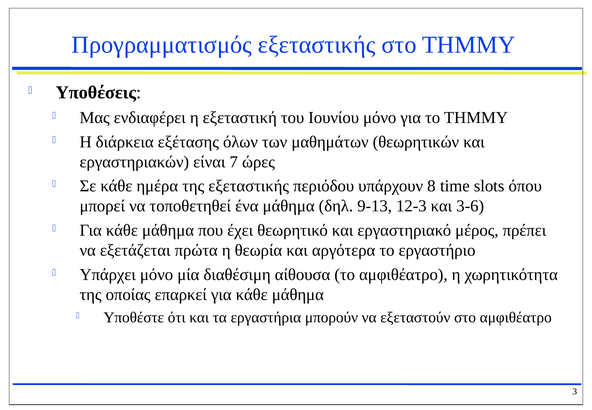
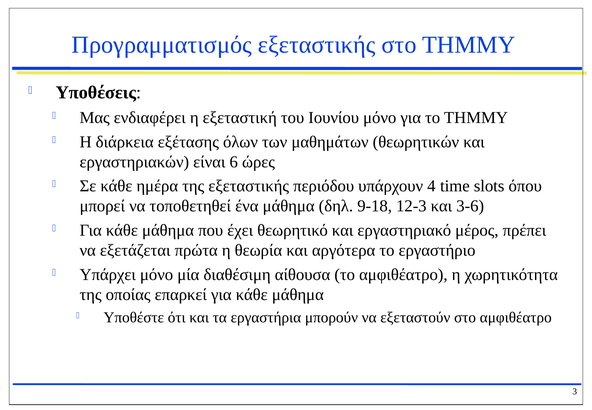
7: 7 -> 6 (234, 162)
8: 8 -> 4 (431, 186)
9-13: 9-13 -> 9-18 (375, 206)
